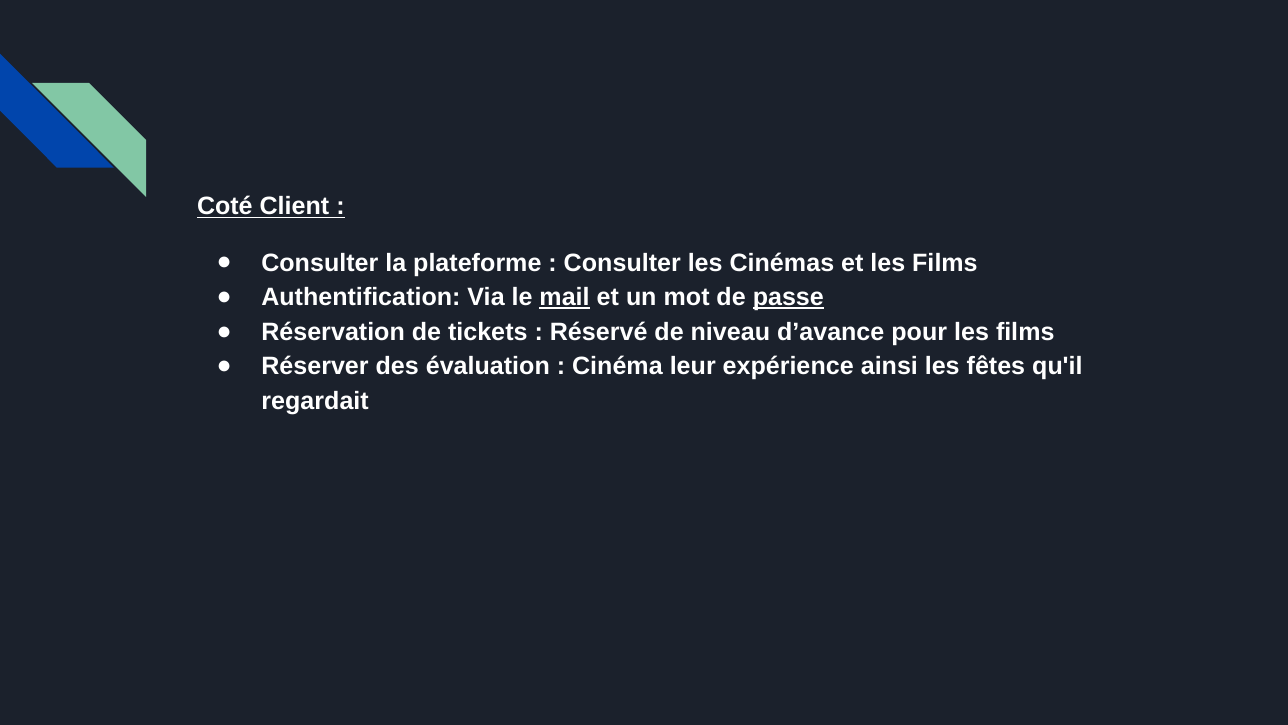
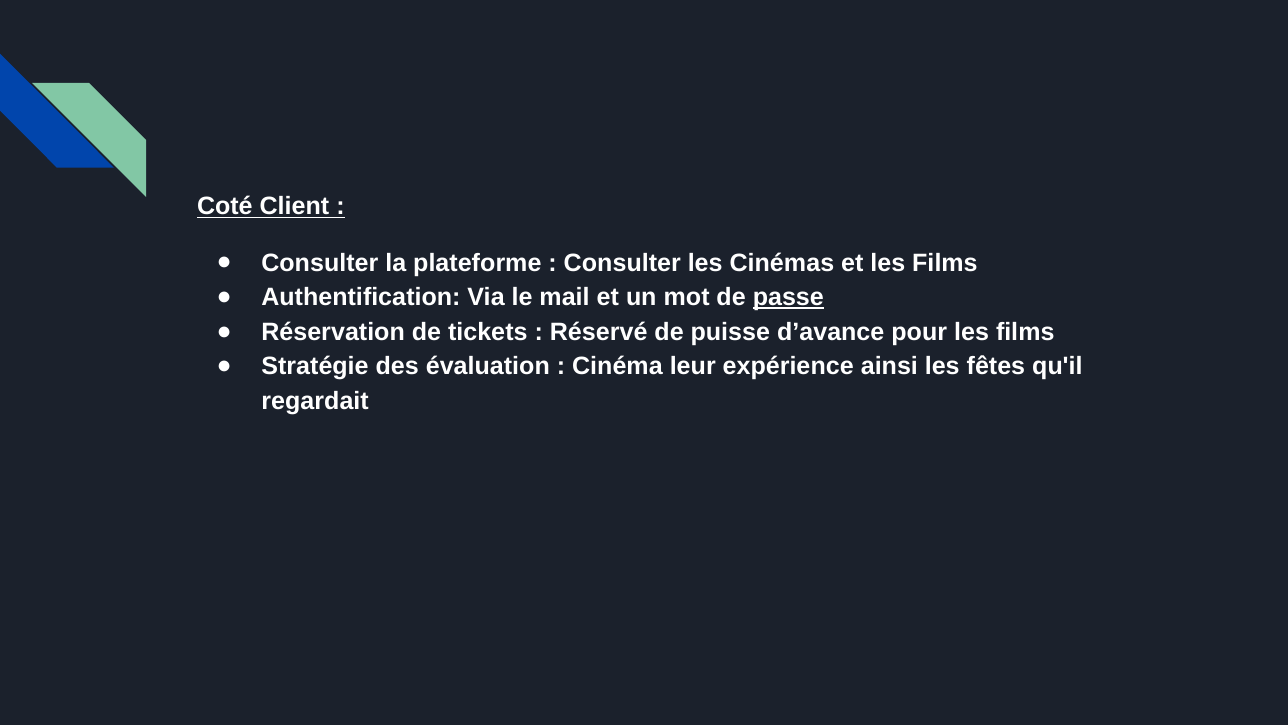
mail underline: present -> none (565, 297)
niveau: niveau -> puisse (730, 332)
Réserver: Réserver -> Stratégie (315, 366)
